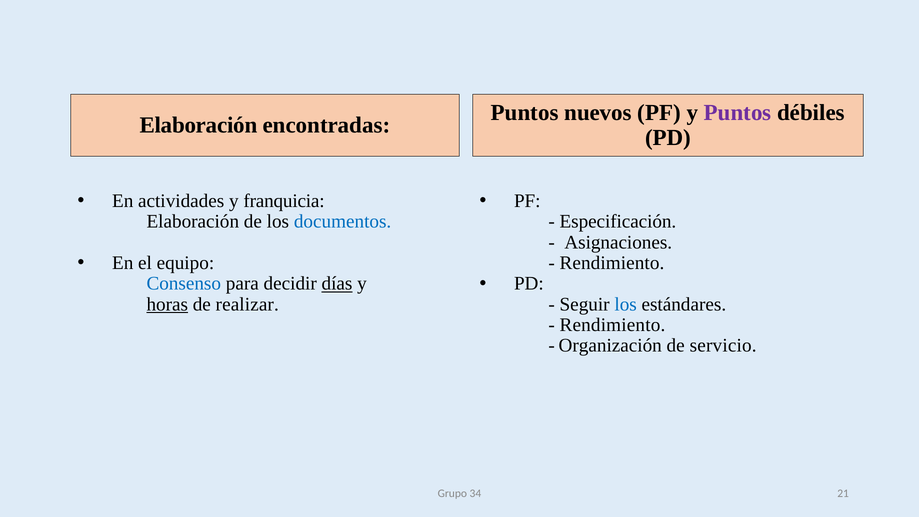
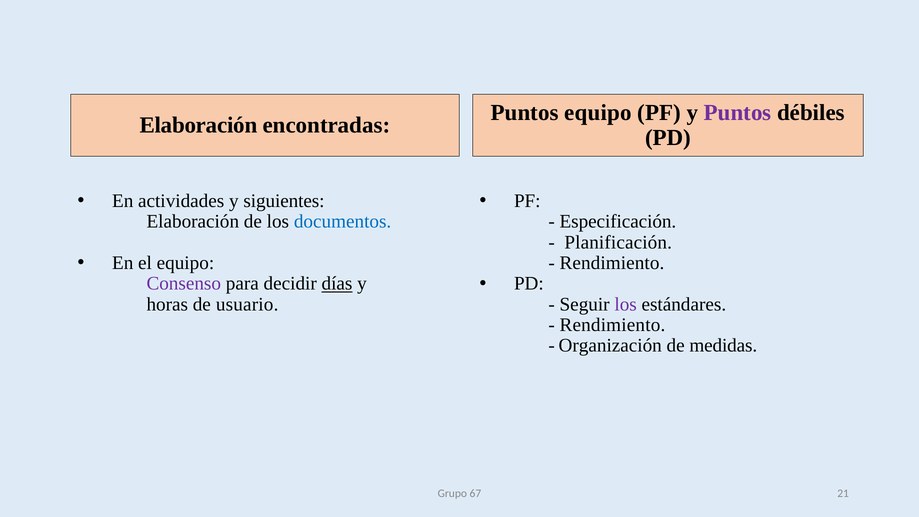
Puntos nuevos: nuevos -> equipo (598, 113)
franquicia: franquicia -> siguientes (284, 201)
Asignaciones: Asignaciones -> Planificación (618, 242)
Consenso colour: blue -> purple (184, 284)
horas underline: present -> none (167, 304)
realizar: realizar -> usuario (247, 304)
los colour: blue -> purple (626, 304)
servicio: servicio -> medidas (723, 346)
34: 34 -> 67 (475, 494)
